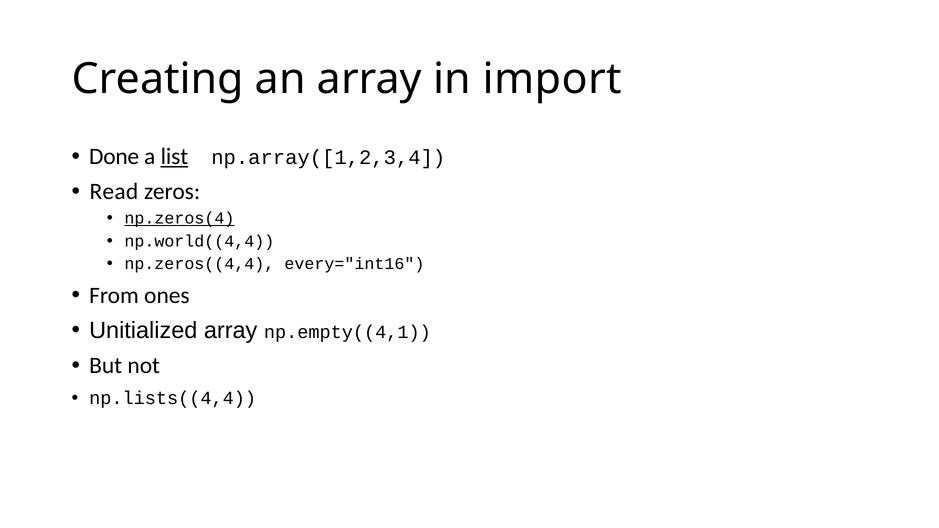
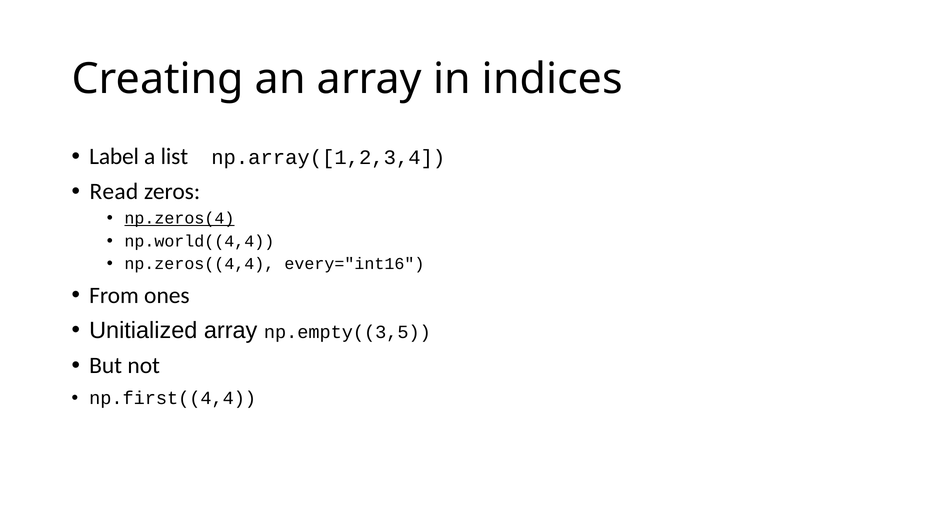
import: import -> indices (552, 79)
Done: Done -> Label (114, 157)
list underline: present -> none (174, 157)
np.empty((4,1: np.empty((4,1 -> np.empty((3,5 (347, 332)
np.lists((4,4: np.lists((4,4 -> np.first((4,4 (173, 398)
